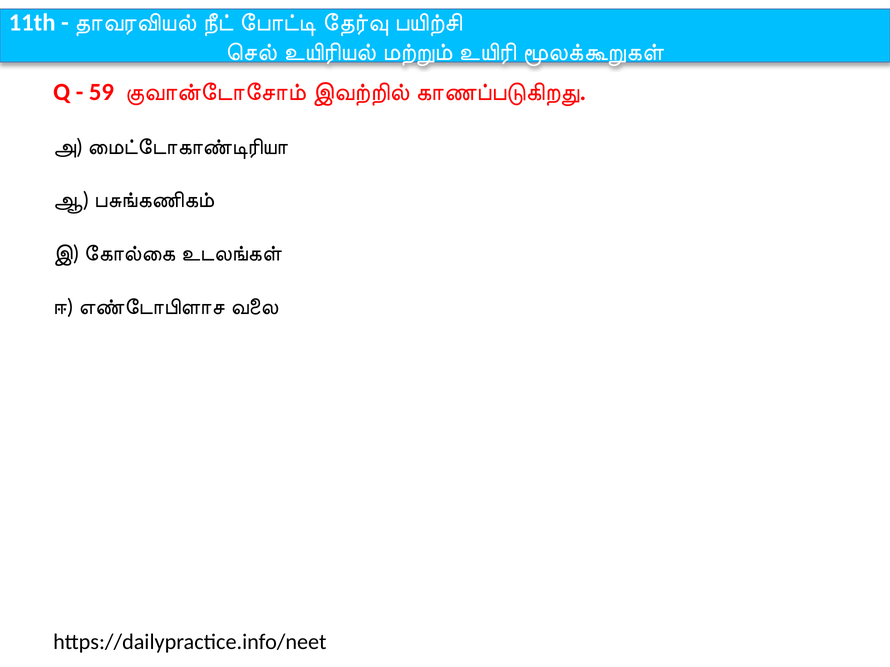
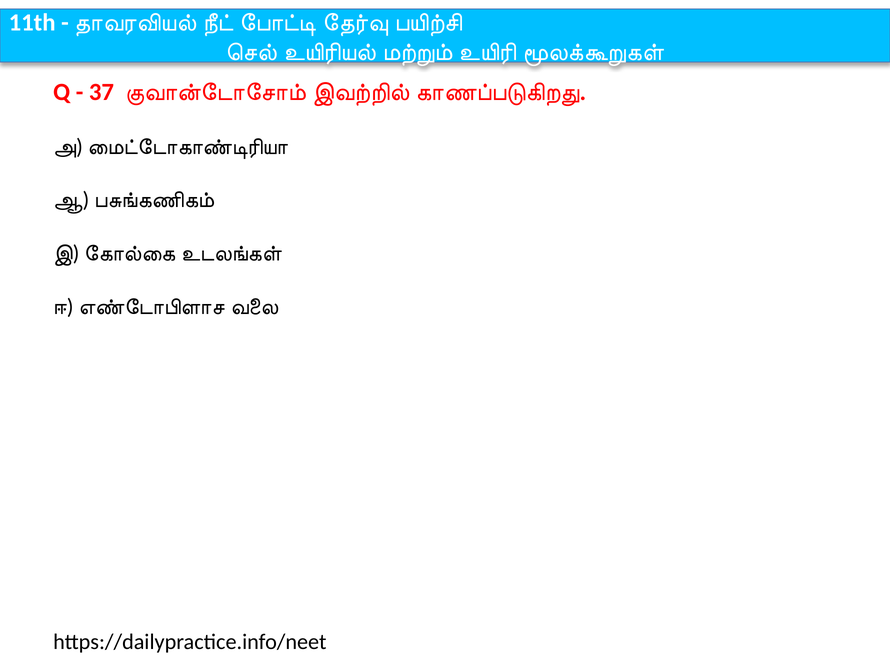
59: 59 -> 37 (101, 92)
